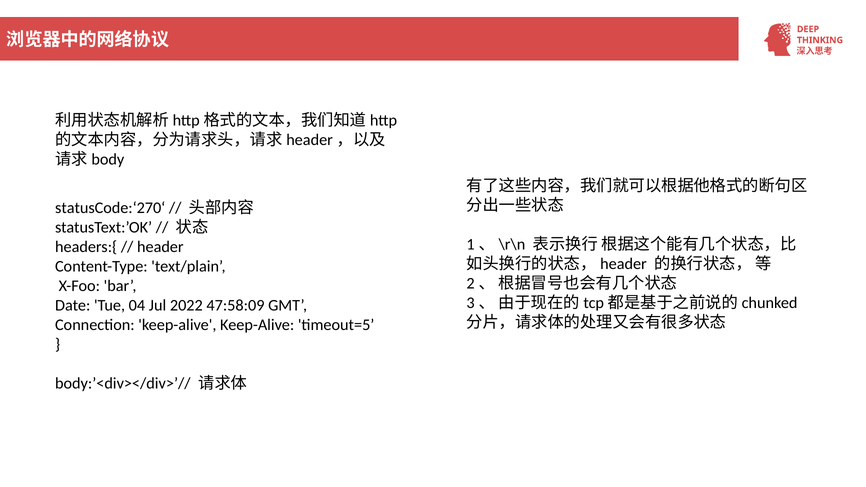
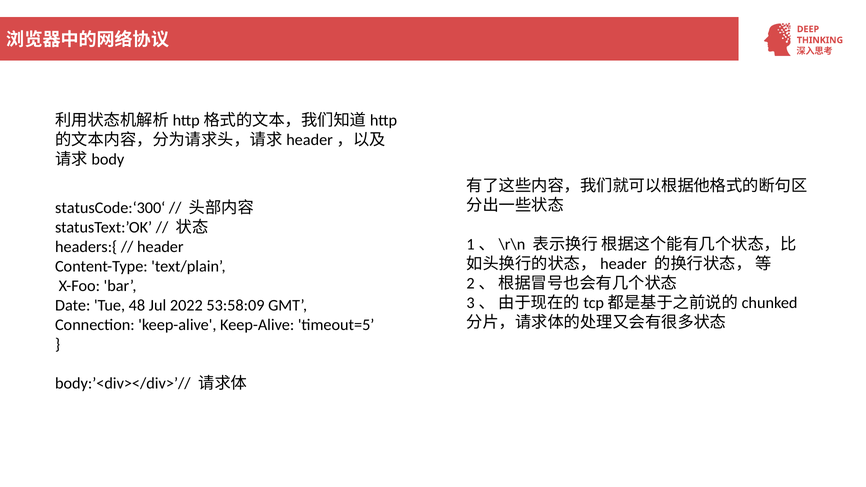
statusCode:‘270‘: statusCode:‘270‘ -> statusCode:‘300‘ (110, 208)
04: 04 -> 48 (137, 305)
47:58:09: 47:58:09 -> 53:58:09 (235, 305)
